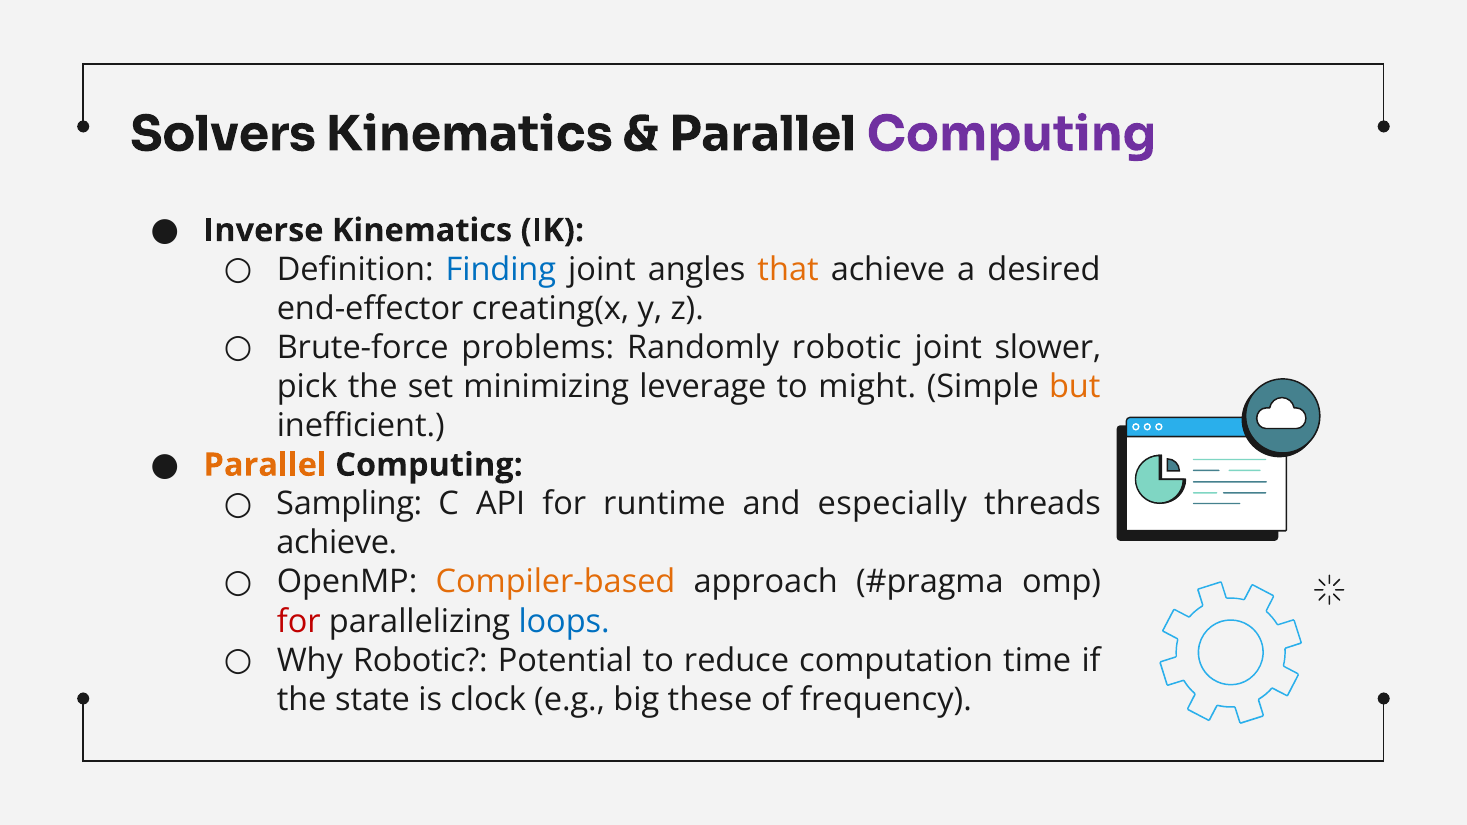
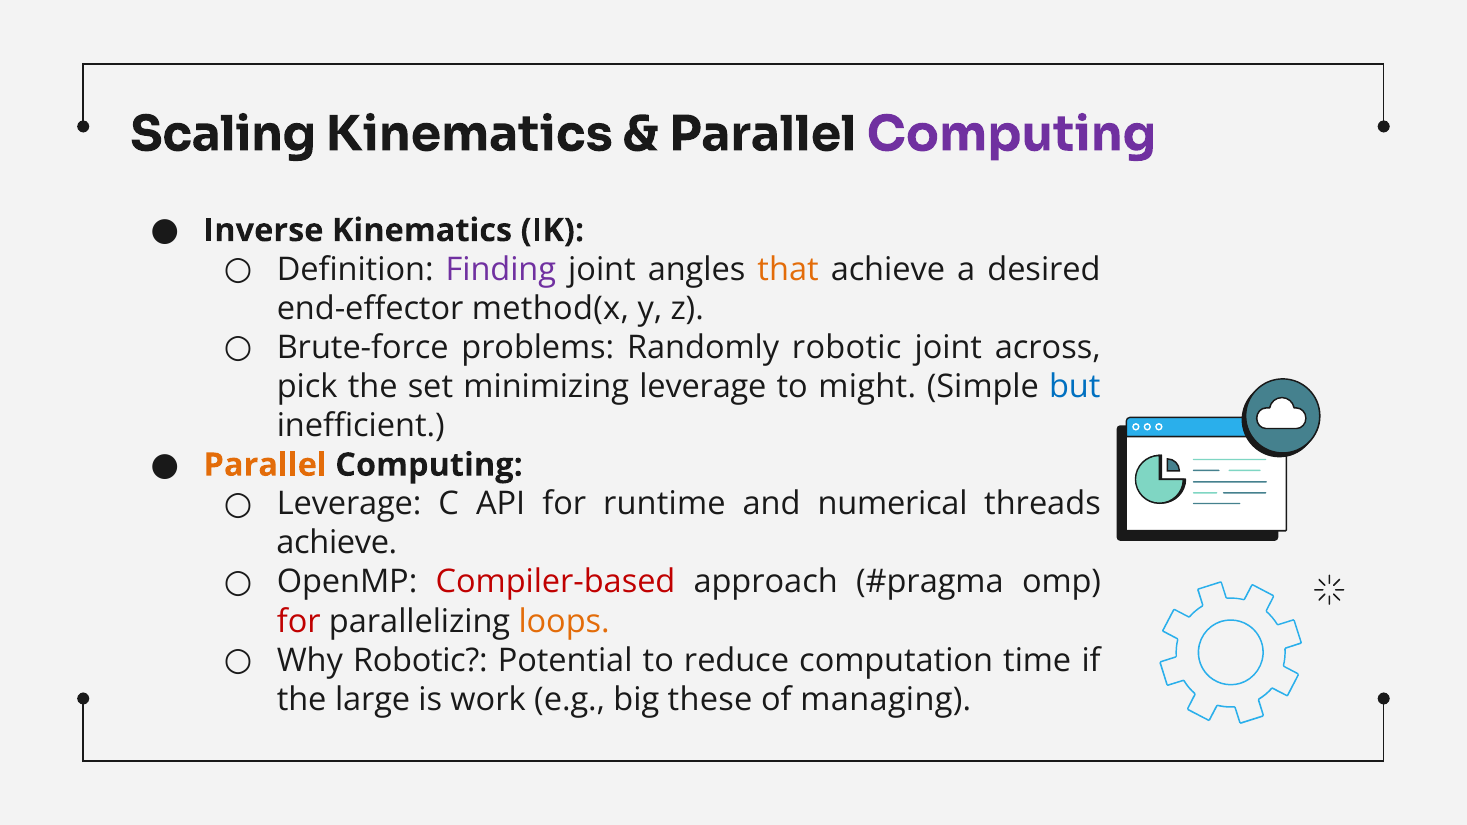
Solvers: Solvers -> Scaling (223, 134)
Finding colour: blue -> purple (501, 270)
creating(x: creating(x -> method(x (550, 309)
slower: slower -> across (1048, 348)
but colour: orange -> blue (1075, 387)
Sampling: Sampling -> Leverage (349, 504)
especially: especially -> numerical (893, 504)
Compiler-based colour: orange -> red (556, 582)
loops colour: blue -> orange (564, 622)
state: state -> large (373, 700)
clock: clock -> work (488, 700)
frequency: frequency -> managing (886, 700)
